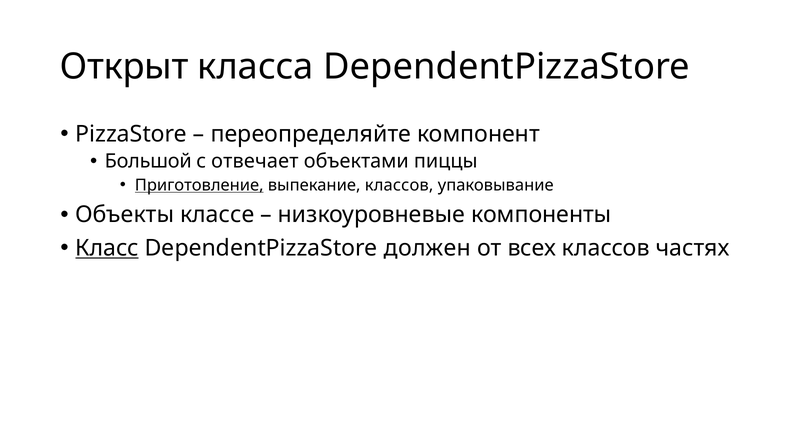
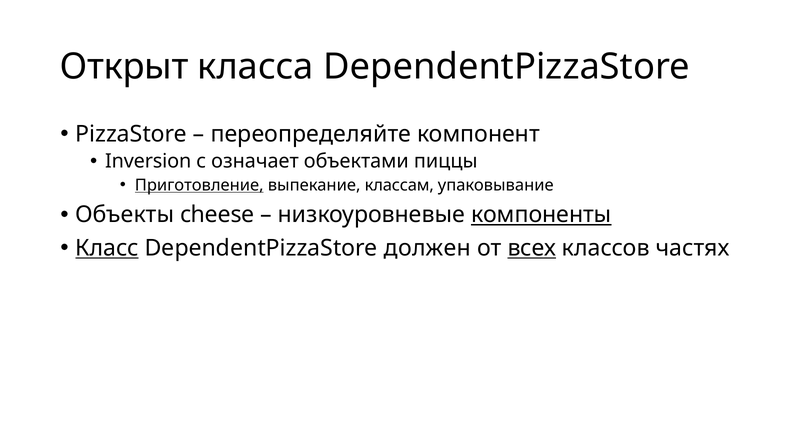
Большой: Большой -> Inversion (148, 161)
отвечает: отвечает -> означает (255, 161)
выпекание классов: классов -> классам (399, 185)
классе: классе -> cheese (217, 215)
компоненты underline: none -> present (541, 215)
всех underline: none -> present (532, 248)
